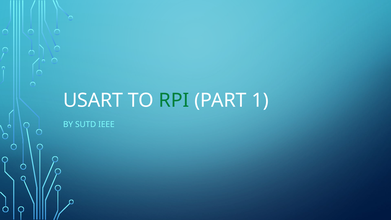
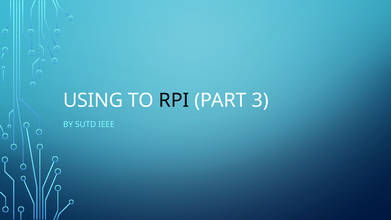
USART: USART -> USING (93, 100)
RPI colour: green -> black (174, 100)
1: 1 -> 3 (260, 100)
